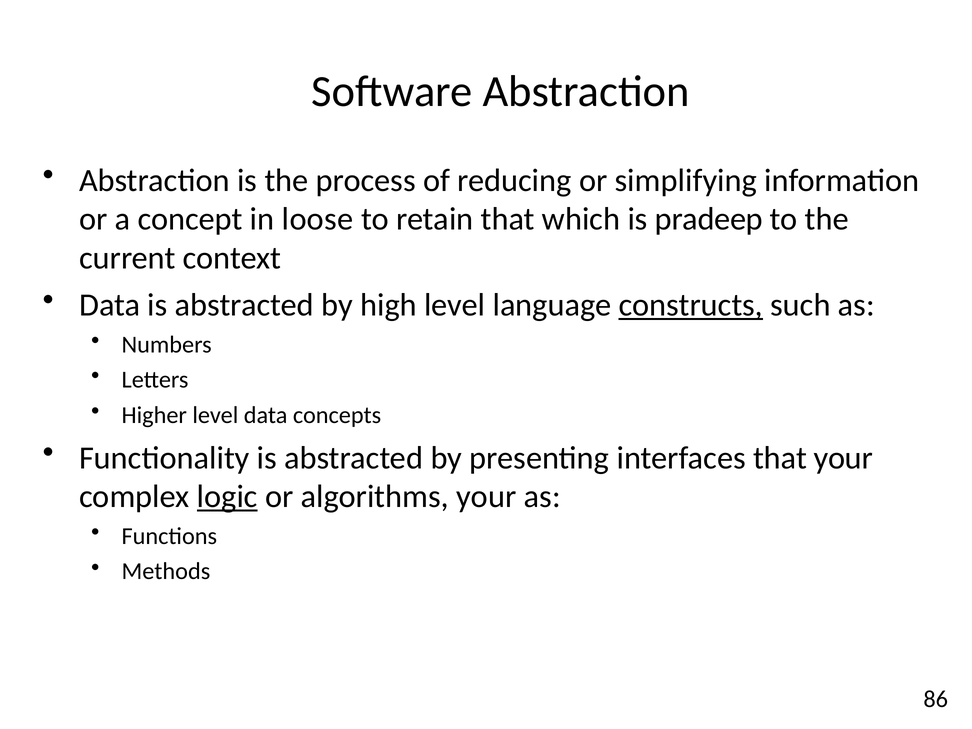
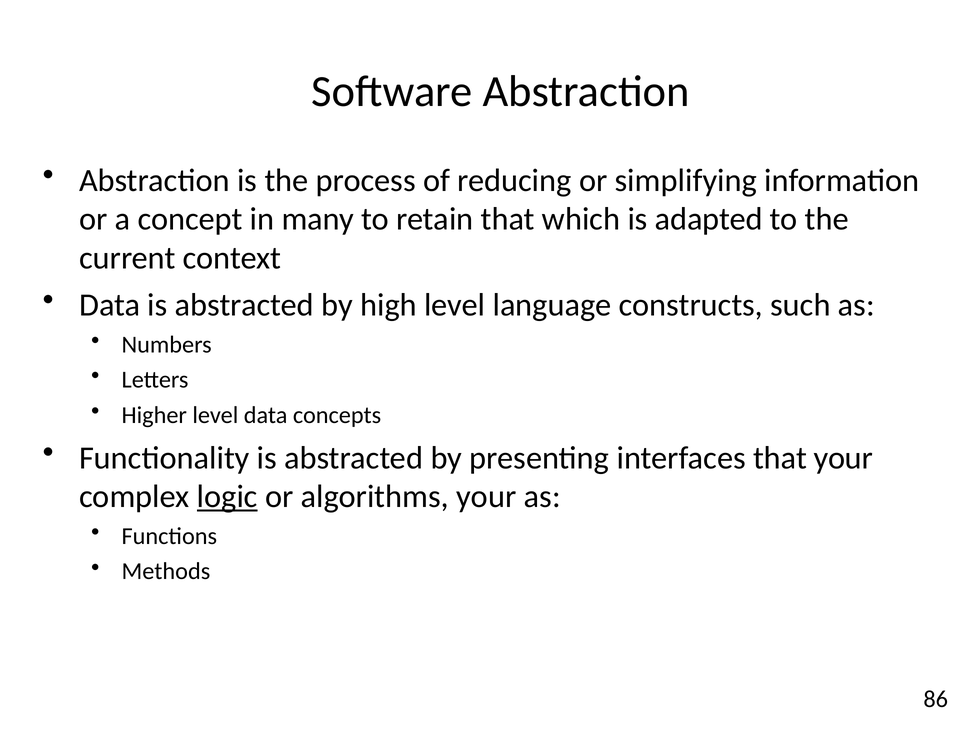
loose: loose -> many (318, 219)
pradeep: pradeep -> adapted (709, 219)
constructs underline: present -> none (691, 305)
